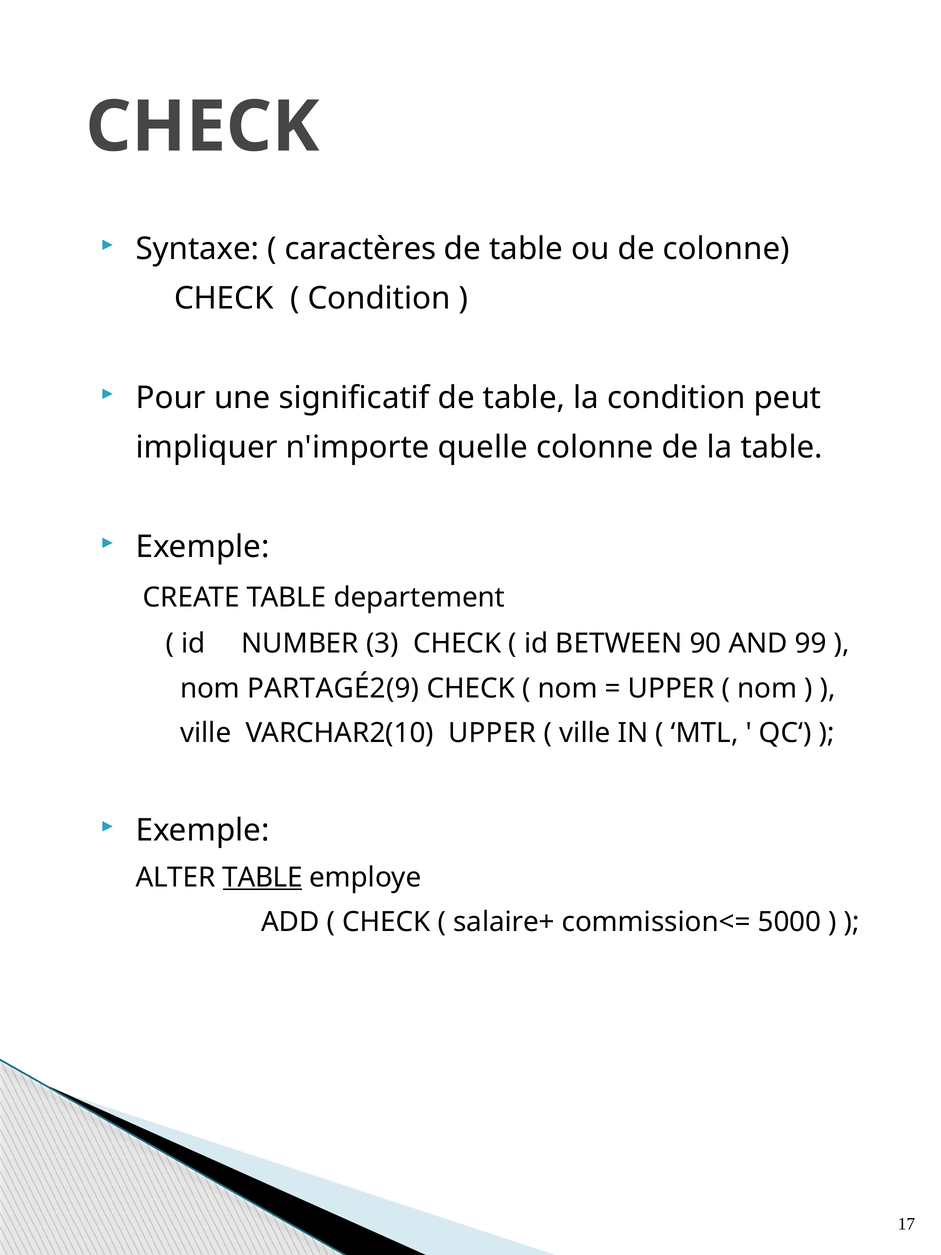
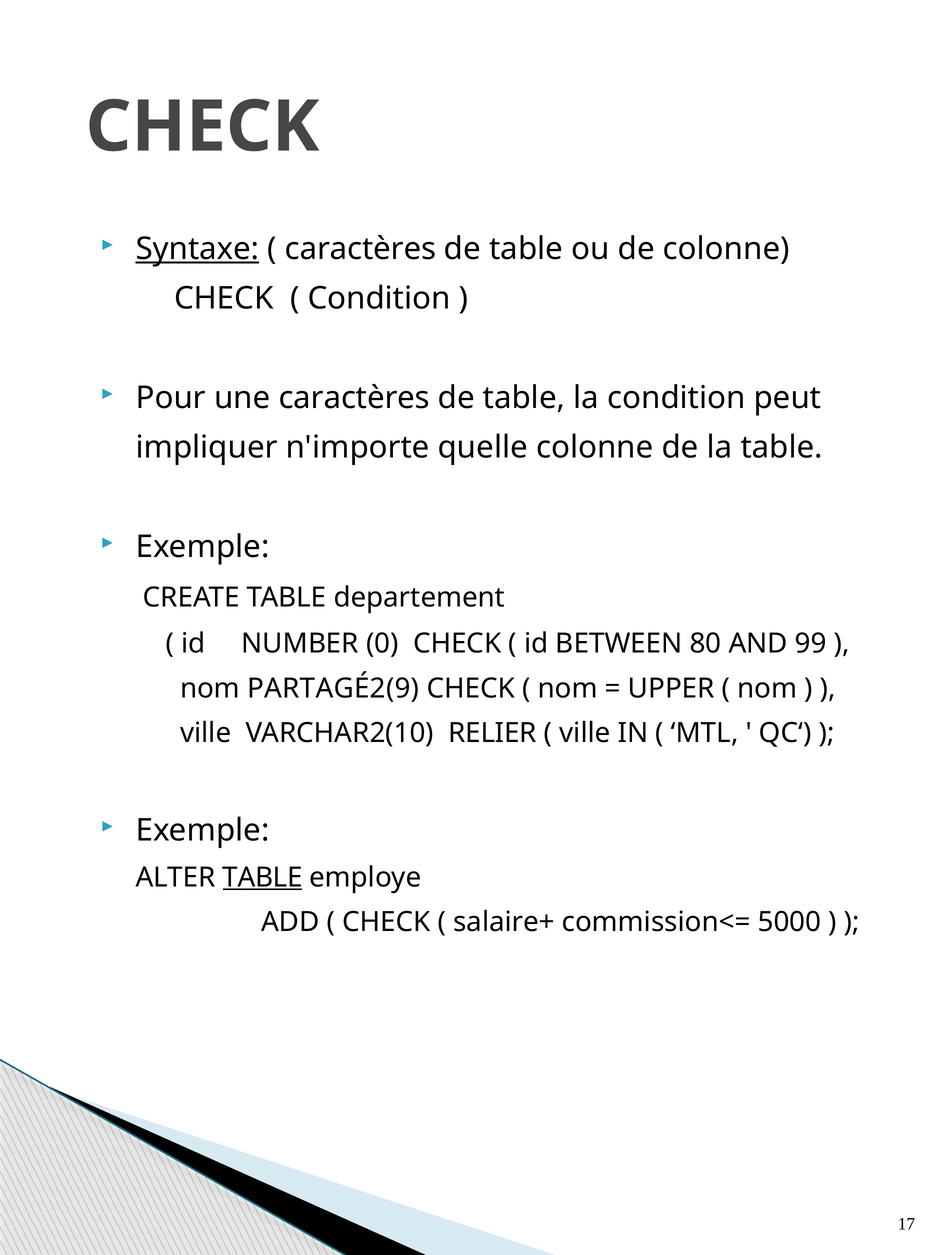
Syntaxe underline: none -> present (197, 249)
une significatif: significatif -> caractères (354, 398)
3: 3 -> 0 (382, 643)
90: 90 -> 80 (705, 643)
VARCHAR2(10 UPPER: UPPER -> RELIER (492, 733)
